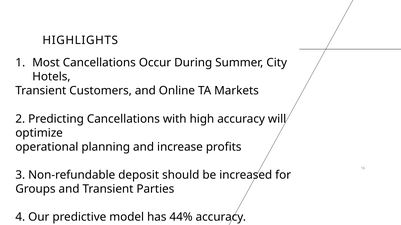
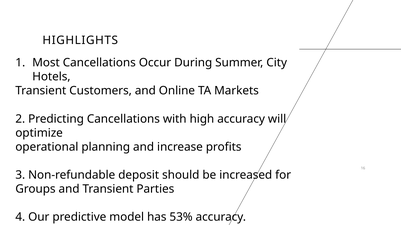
44%: 44% -> 53% (181, 217)
